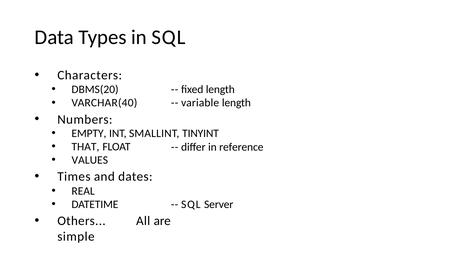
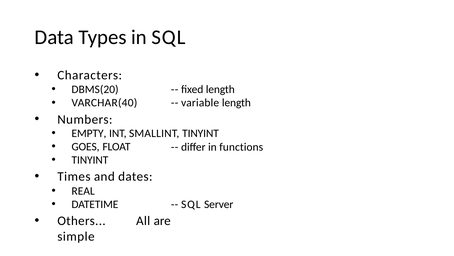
THAT: THAT -> GOES (86, 146)
reference: reference -> functions (241, 147)
VALUES: VALUES -> TINYINT (90, 160)
